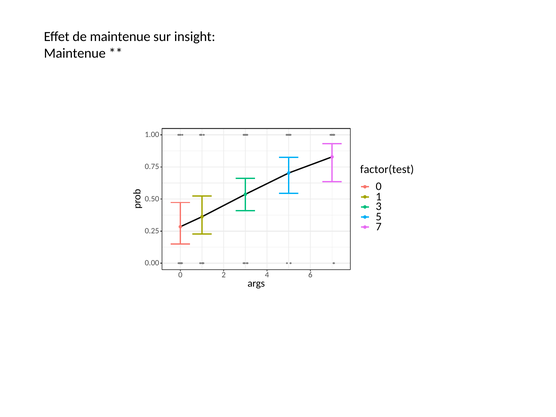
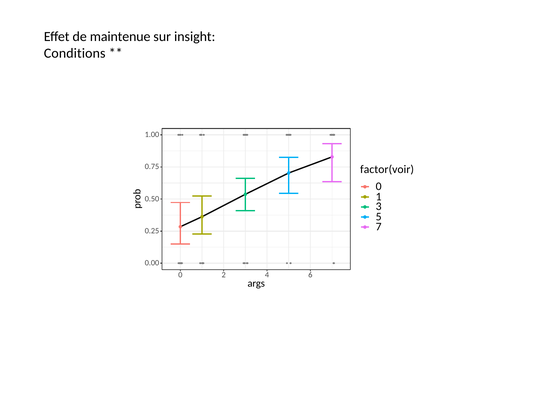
Maintenue: Maintenue -> Conditions (75, 53)
factor(test: factor(test -> factor(voir (387, 169)
